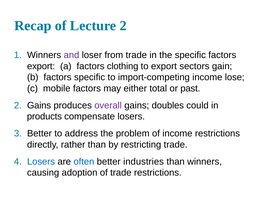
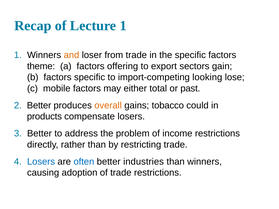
Lecture 2: 2 -> 1 (123, 26)
and colour: purple -> orange (71, 55)
export: export -> theme (41, 66)
clothing: clothing -> offering (123, 66)
import-competing income: income -> looking (207, 77)
Gains: Gains -> Better (39, 106)
overall colour: purple -> orange (108, 106)
doubles: doubles -> tobacco (168, 106)
